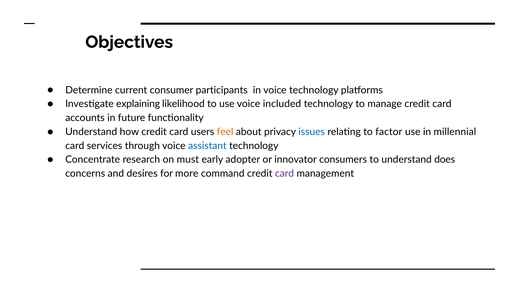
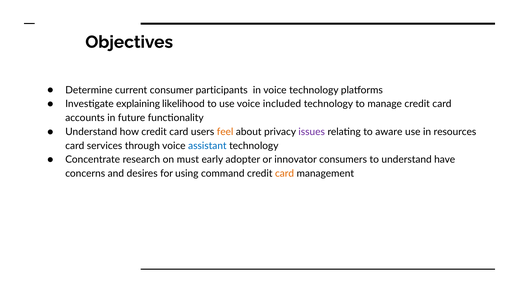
issues colour: blue -> purple (312, 132)
factor: factor -> aware (389, 132)
millennial: millennial -> resources (455, 132)
does: does -> have (445, 160)
more: more -> using (187, 174)
card colour: purple -> orange (285, 174)
